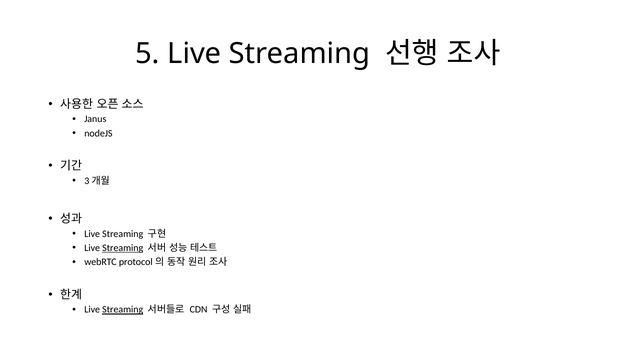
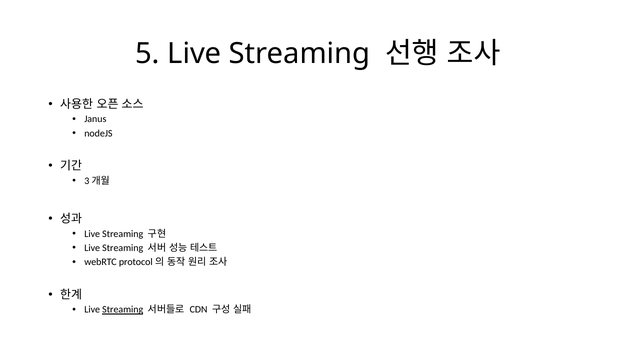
Streaming underline: present -> none (123, 248)
